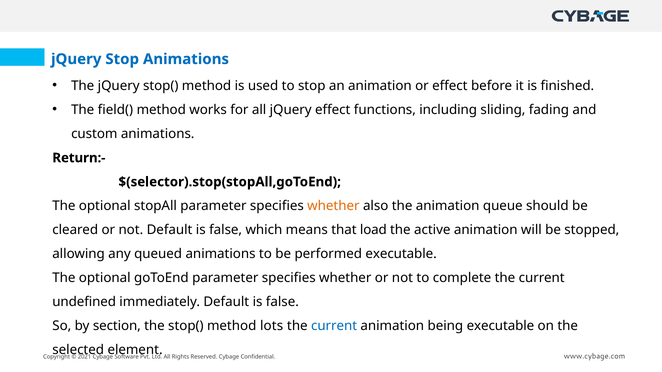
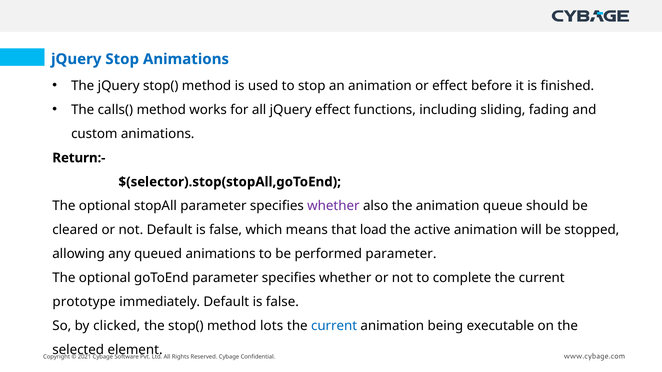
field(: field( -> calls( (115, 110)
whether colour: orange -> purple (333, 206)
performed executable: executable -> parameter (401, 254)
undefined: undefined -> prototype (84, 302)
section: section -> clicked (117, 326)
